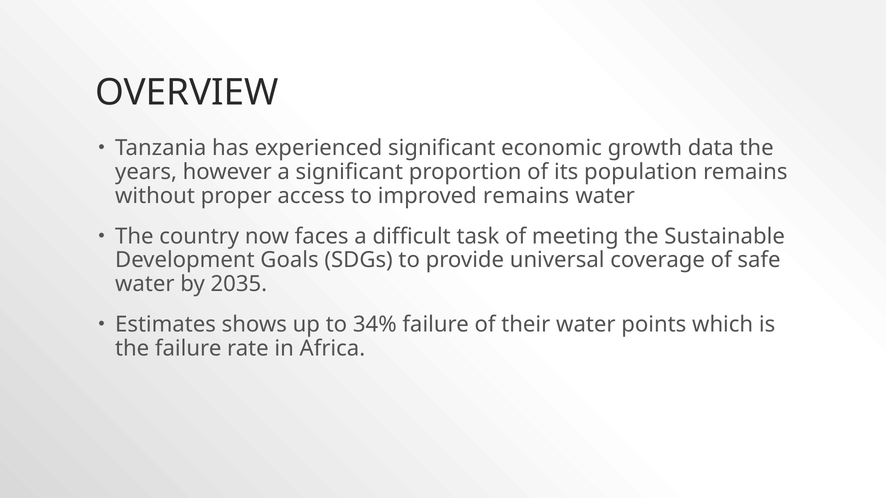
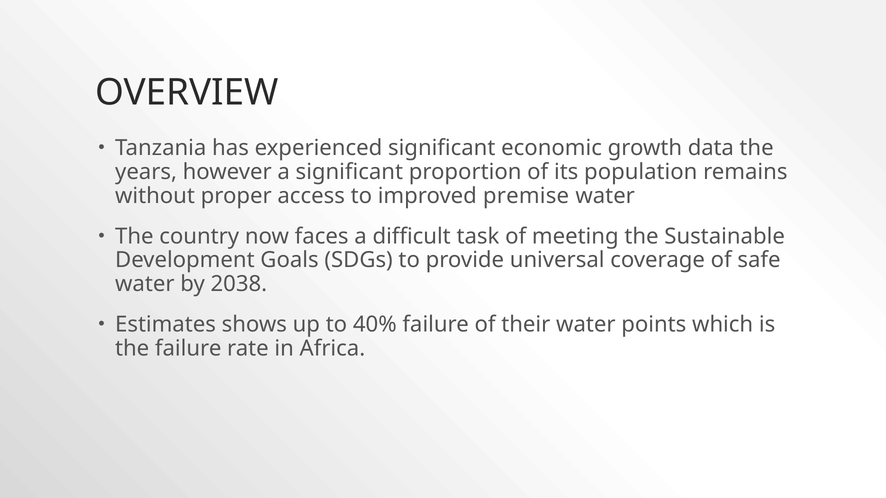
improved remains: remains -> premise (526, 196)
2035: 2035 -> 2038 (239, 284)
34%: 34% -> 40% (375, 325)
